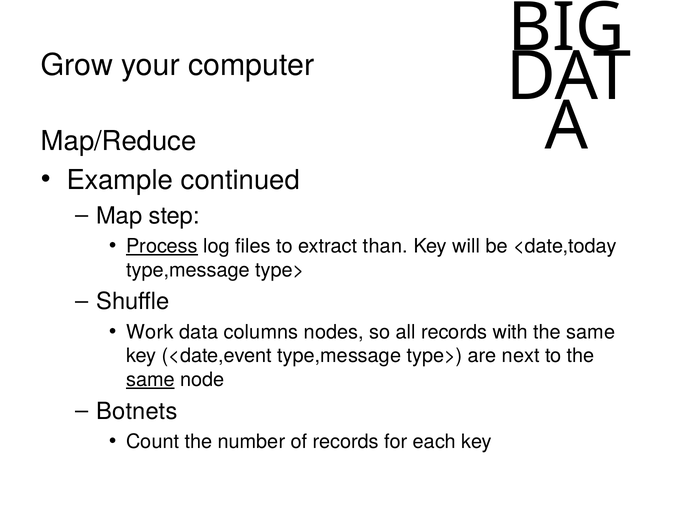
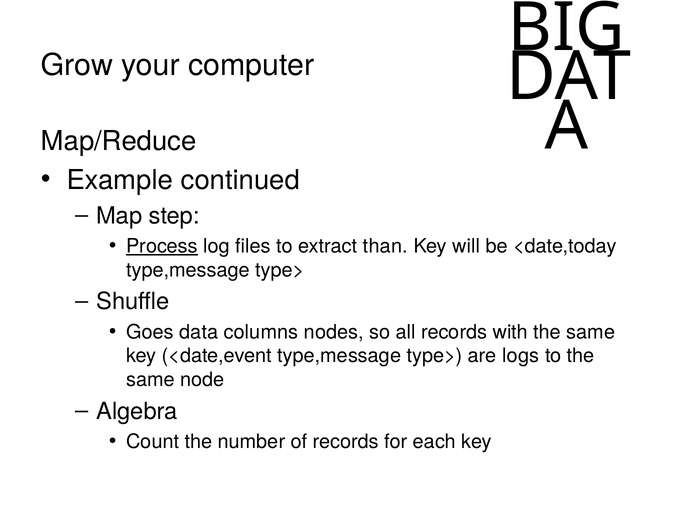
Work: Work -> Goes (150, 332)
next: next -> logs (521, 356)
same underline: present -> none (150, 380)
Botnets: Botnets -> Algebra (137, 412)
